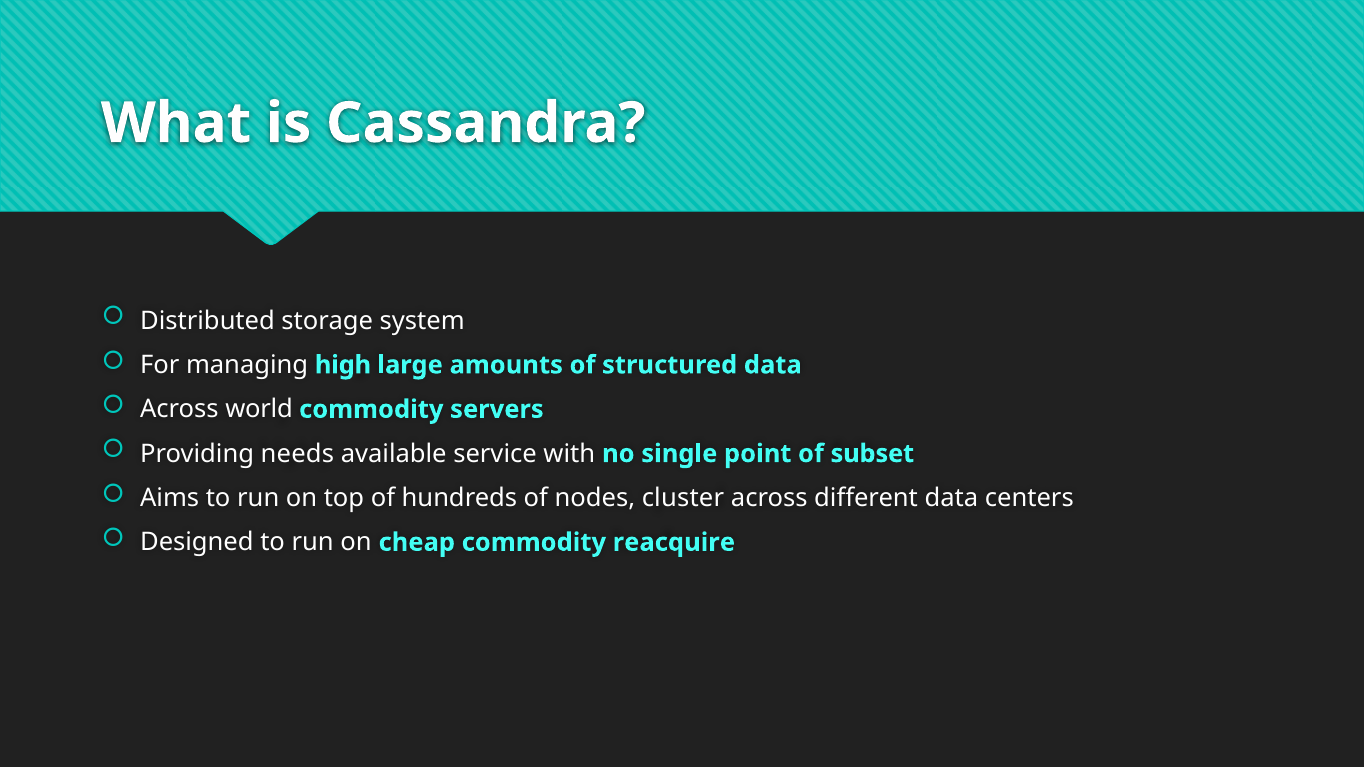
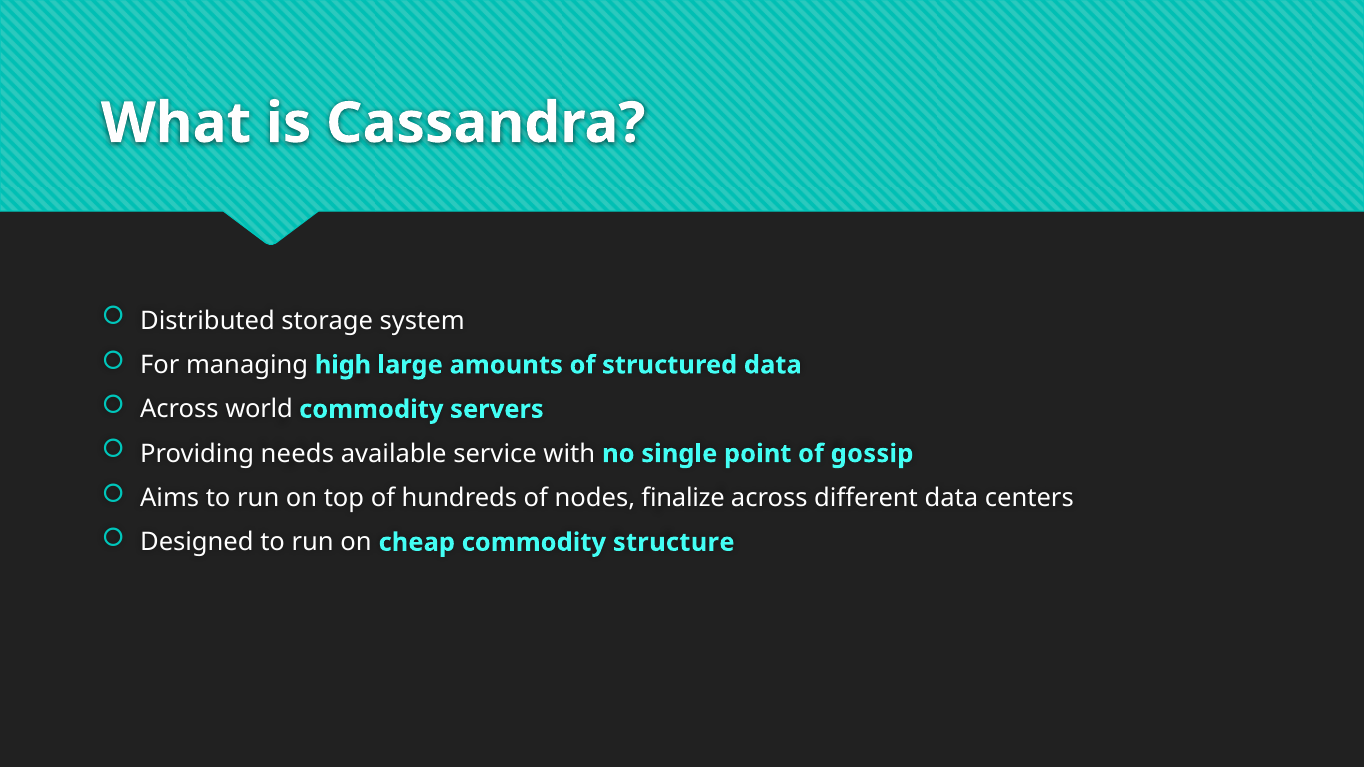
subset: subset -> gossip (872, 454)
cluster: cluster -> finalize (683, 498)
reacquire: reacquire -> structure (674, 542)
